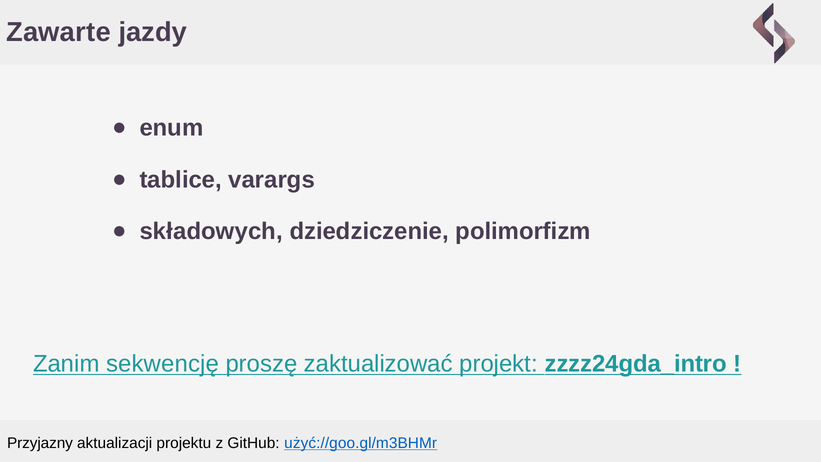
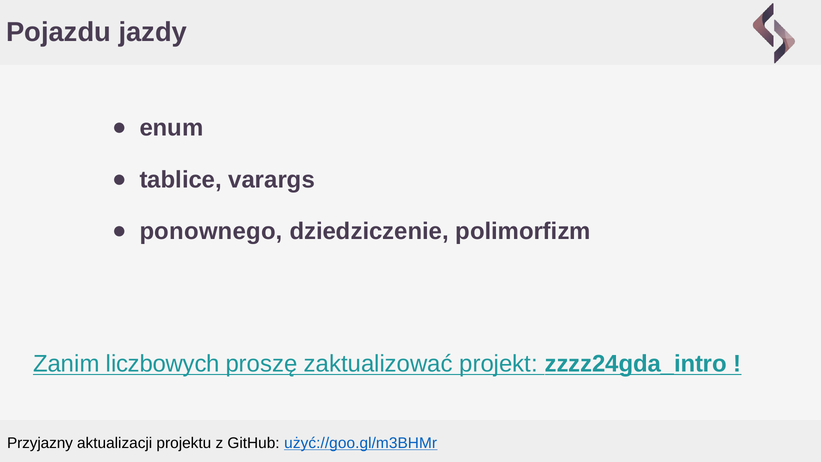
Zawarte: Zawarte -> Pojazdu (59, 32)
składowych: składowych -> ponownego (211, 231)
sekwencję: sekwencję -> liczbowych (163, 364)
